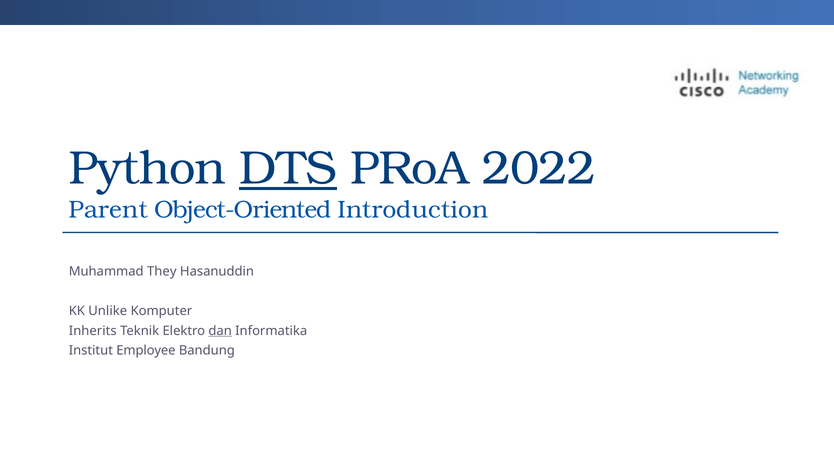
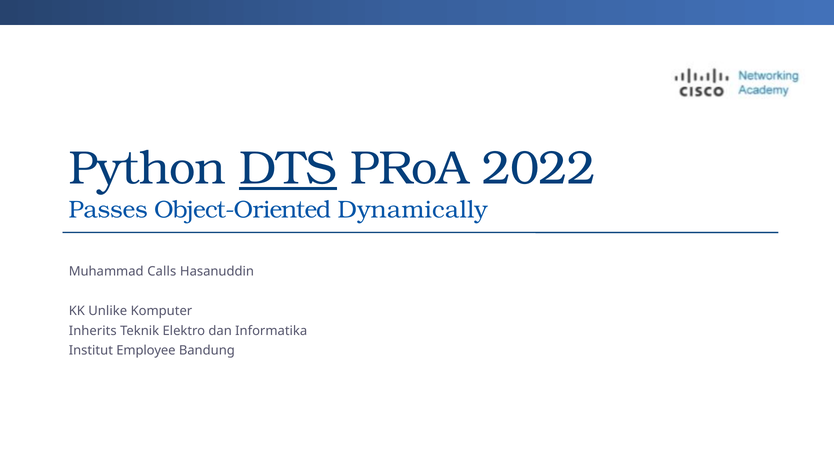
Parent: Parent -> Passes (108, 210)
Introduction: Introduction -> Dynamically (413, 210)
They: They -> Calls (162, 271)
dan underline: present -> none (220, 331)
